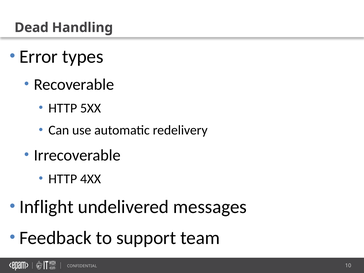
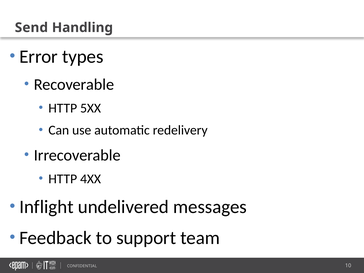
Dead: Dead -> Send (31, 28)
